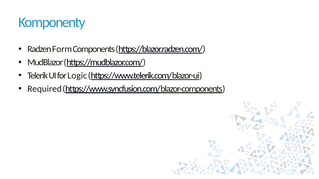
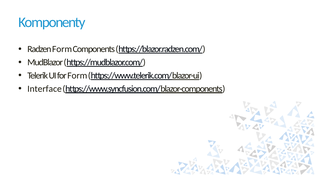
for Logic: Logic -> Form (77, 76)
Required: Required -> Interface (45, 89)
